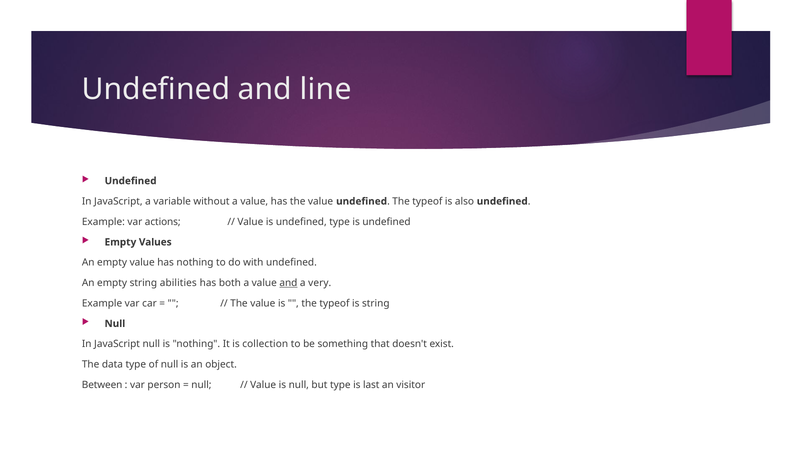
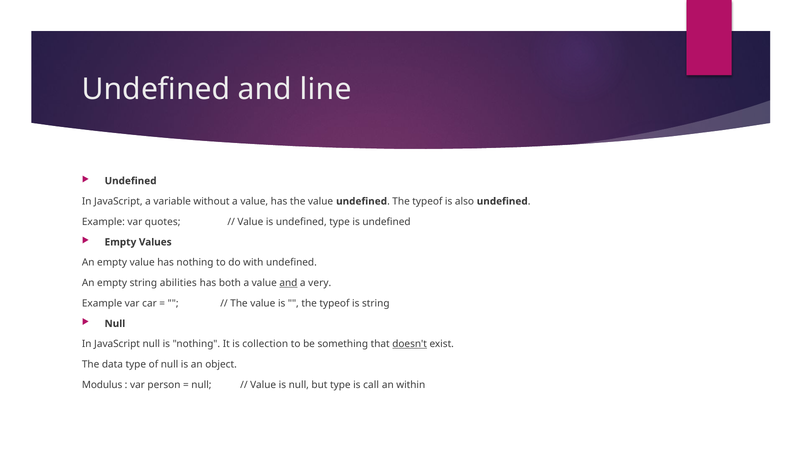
actions: actions -> quotes (163, 222)
doesn't underline: none -> present (410, 344)
Between: Between -> Modulus (102, 385)
last: last -> call (371, 385)
visitor: visitor -> within (411, 385)
